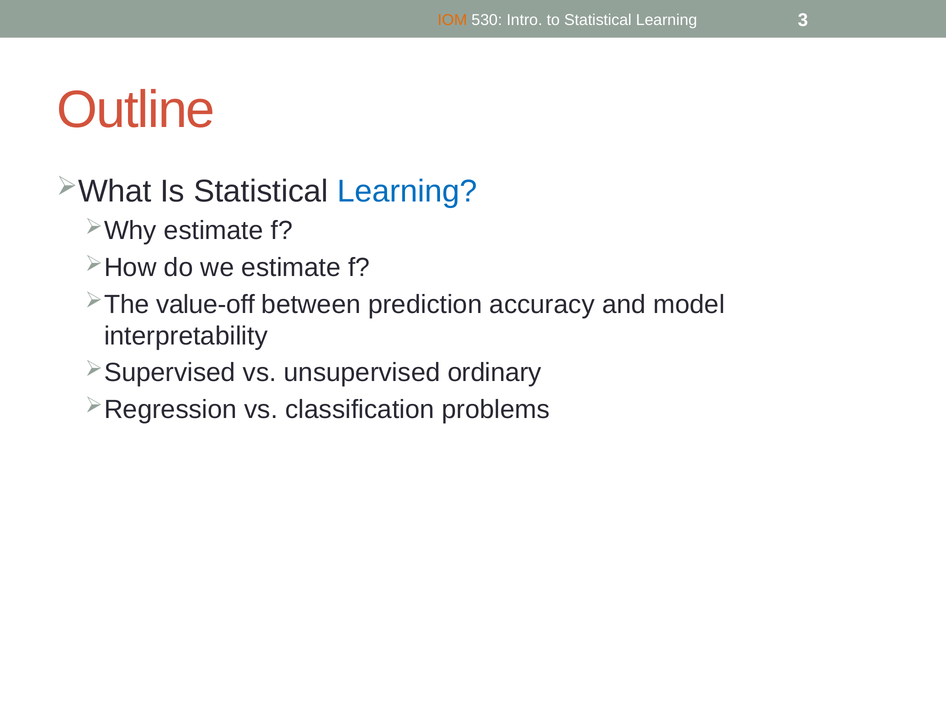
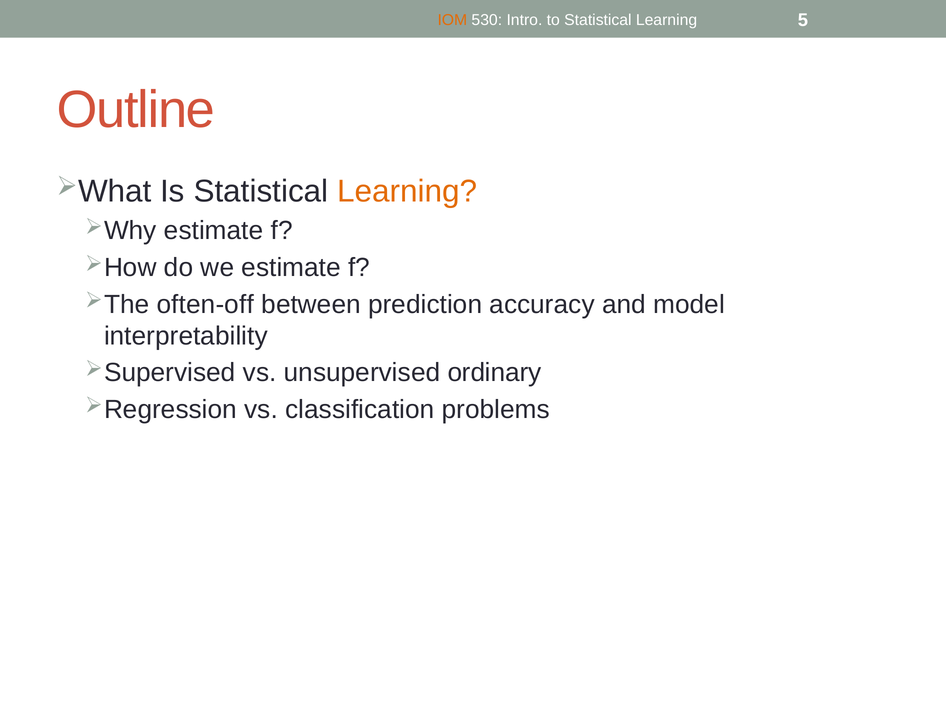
3: 3 -> 5 (803, 20)
Learning colour: blue -> orange (407, 191)
value-off: value-off -> often-off (205, 305)
